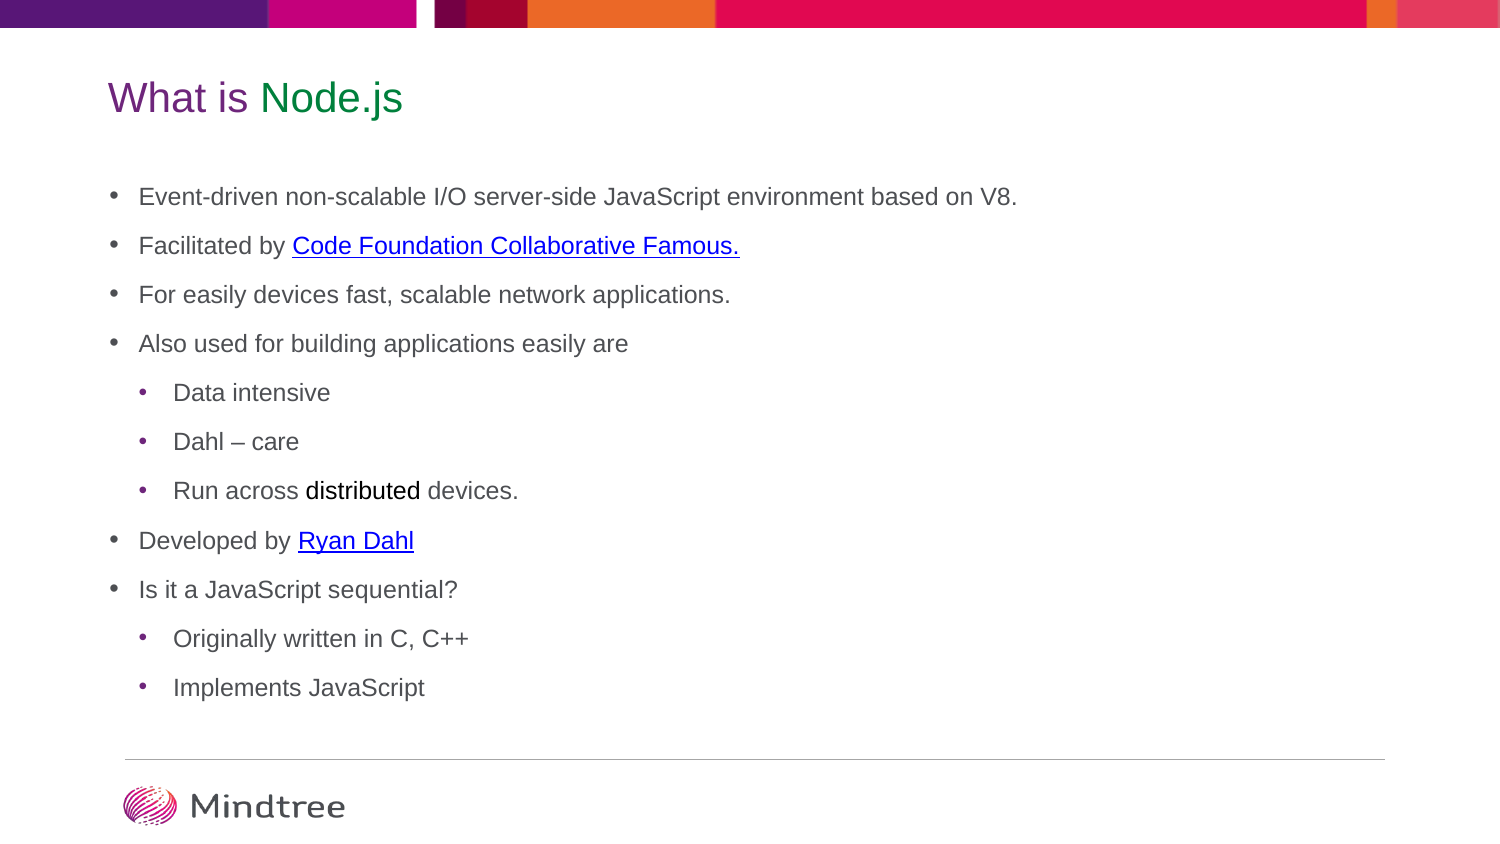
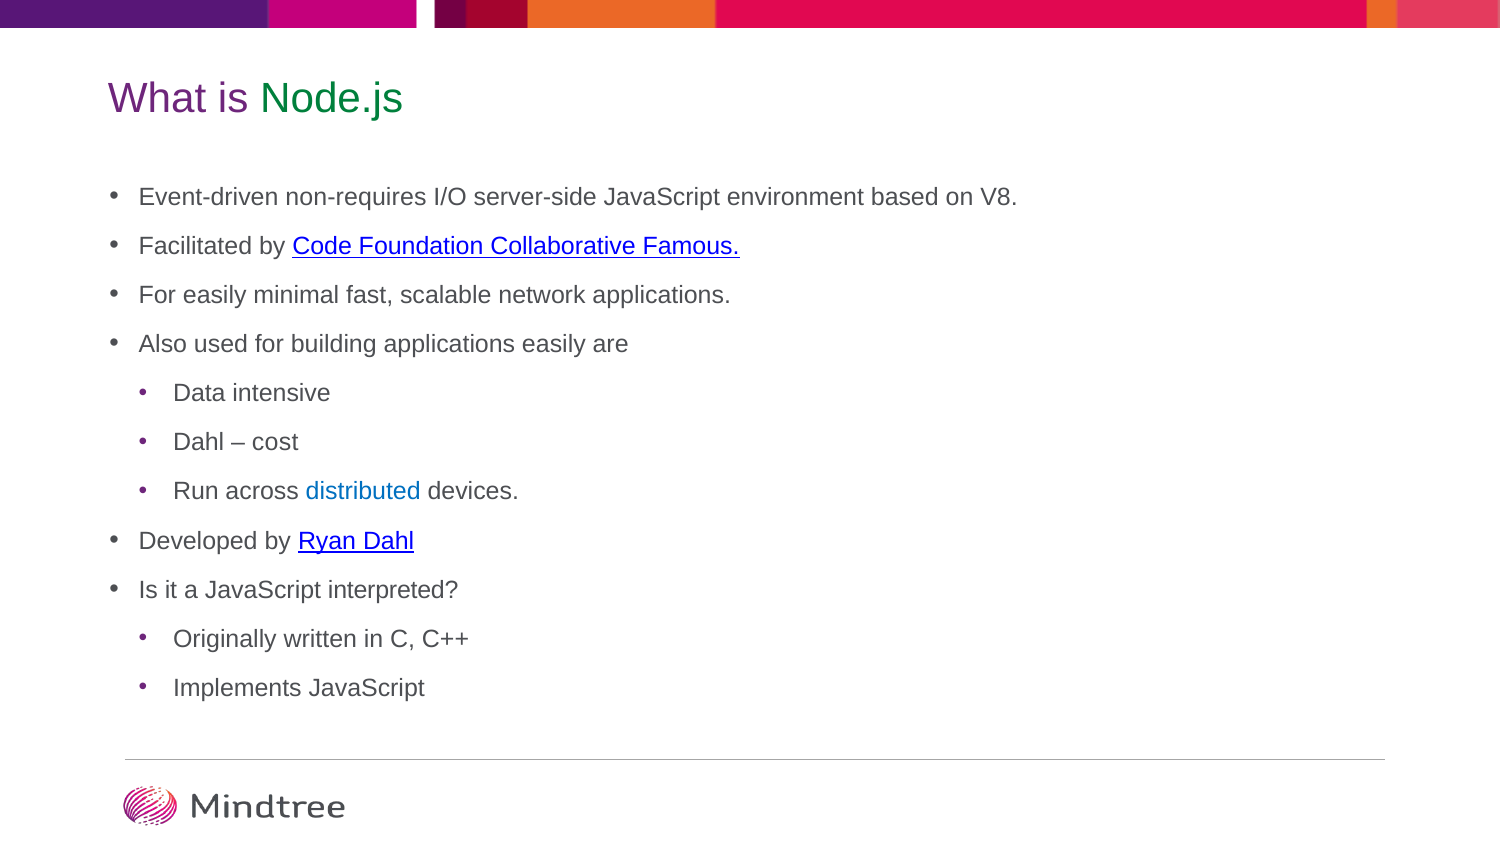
non-scalable: non-scalable -> non-requires (356, 197)
easily devices: devices -> minimal (296, 295)
care: care -> cost (275, 442)
distributed colour: black -> blue (363, 492)
sequential: sequential -> interpreted (393, 590)
